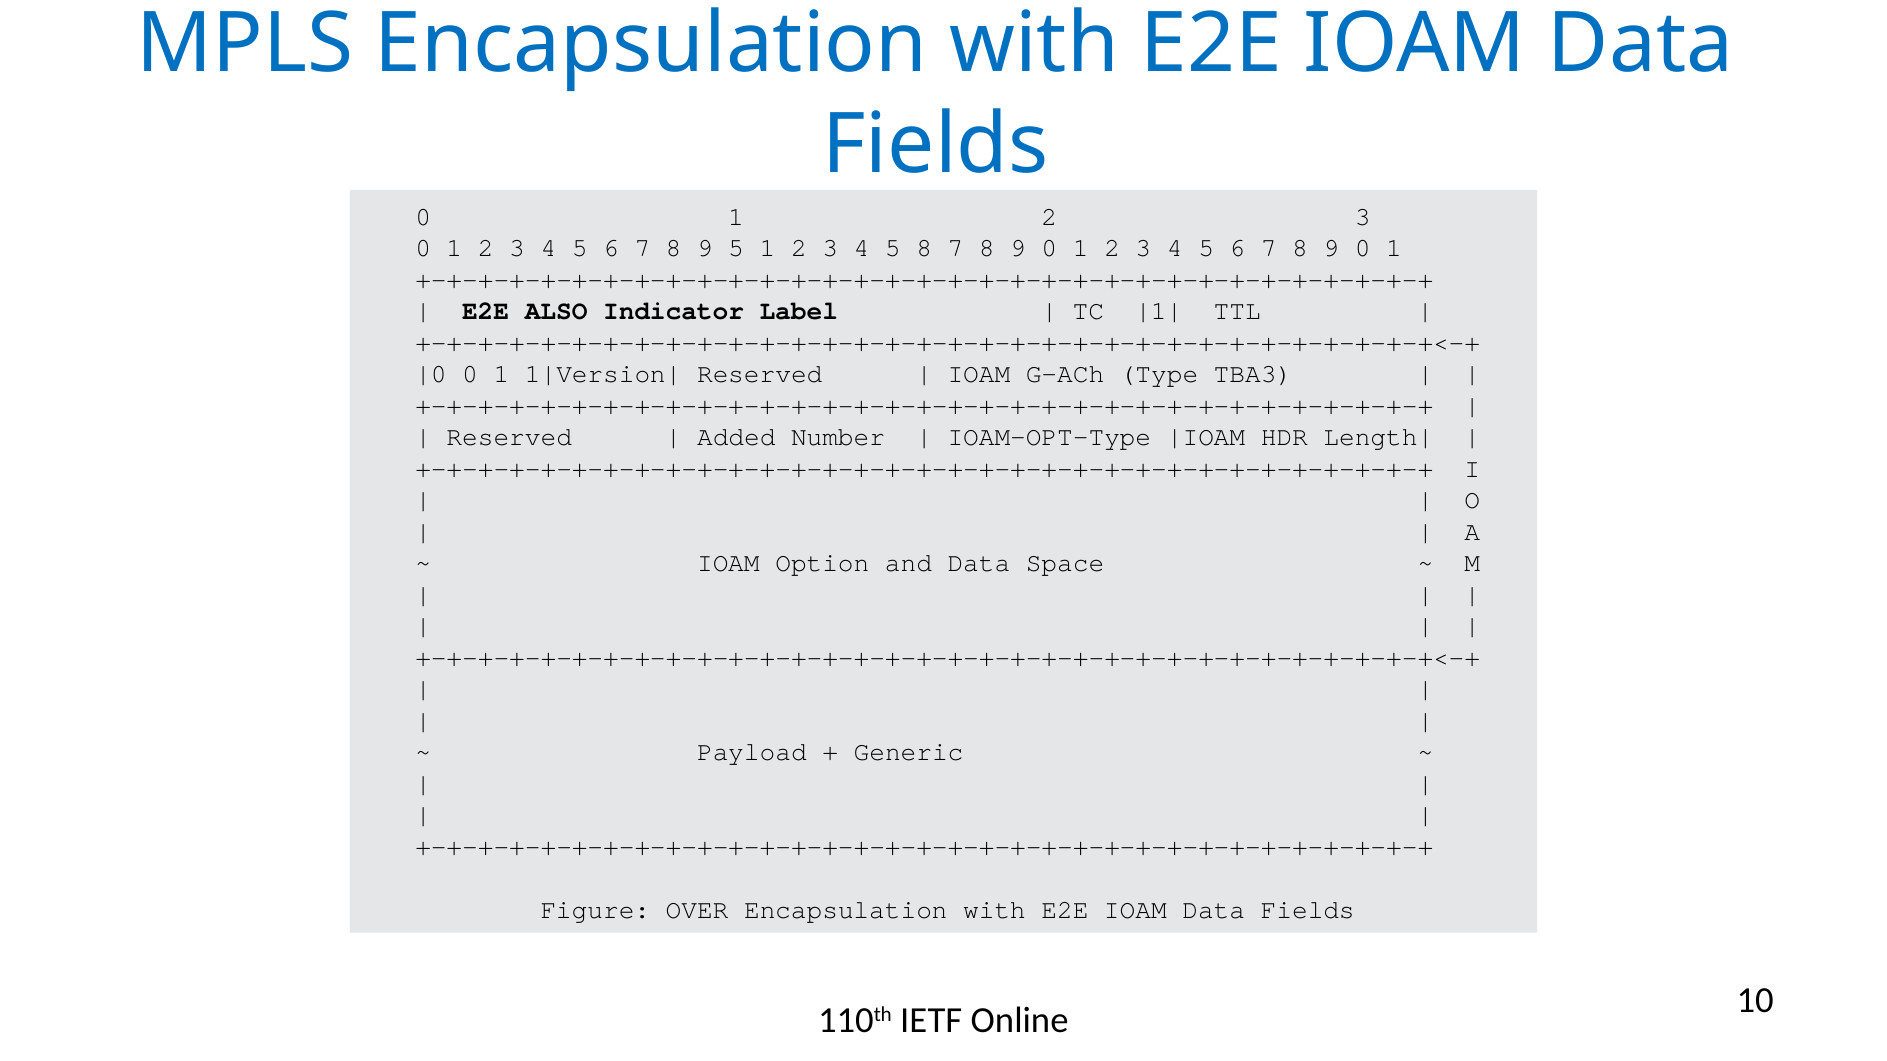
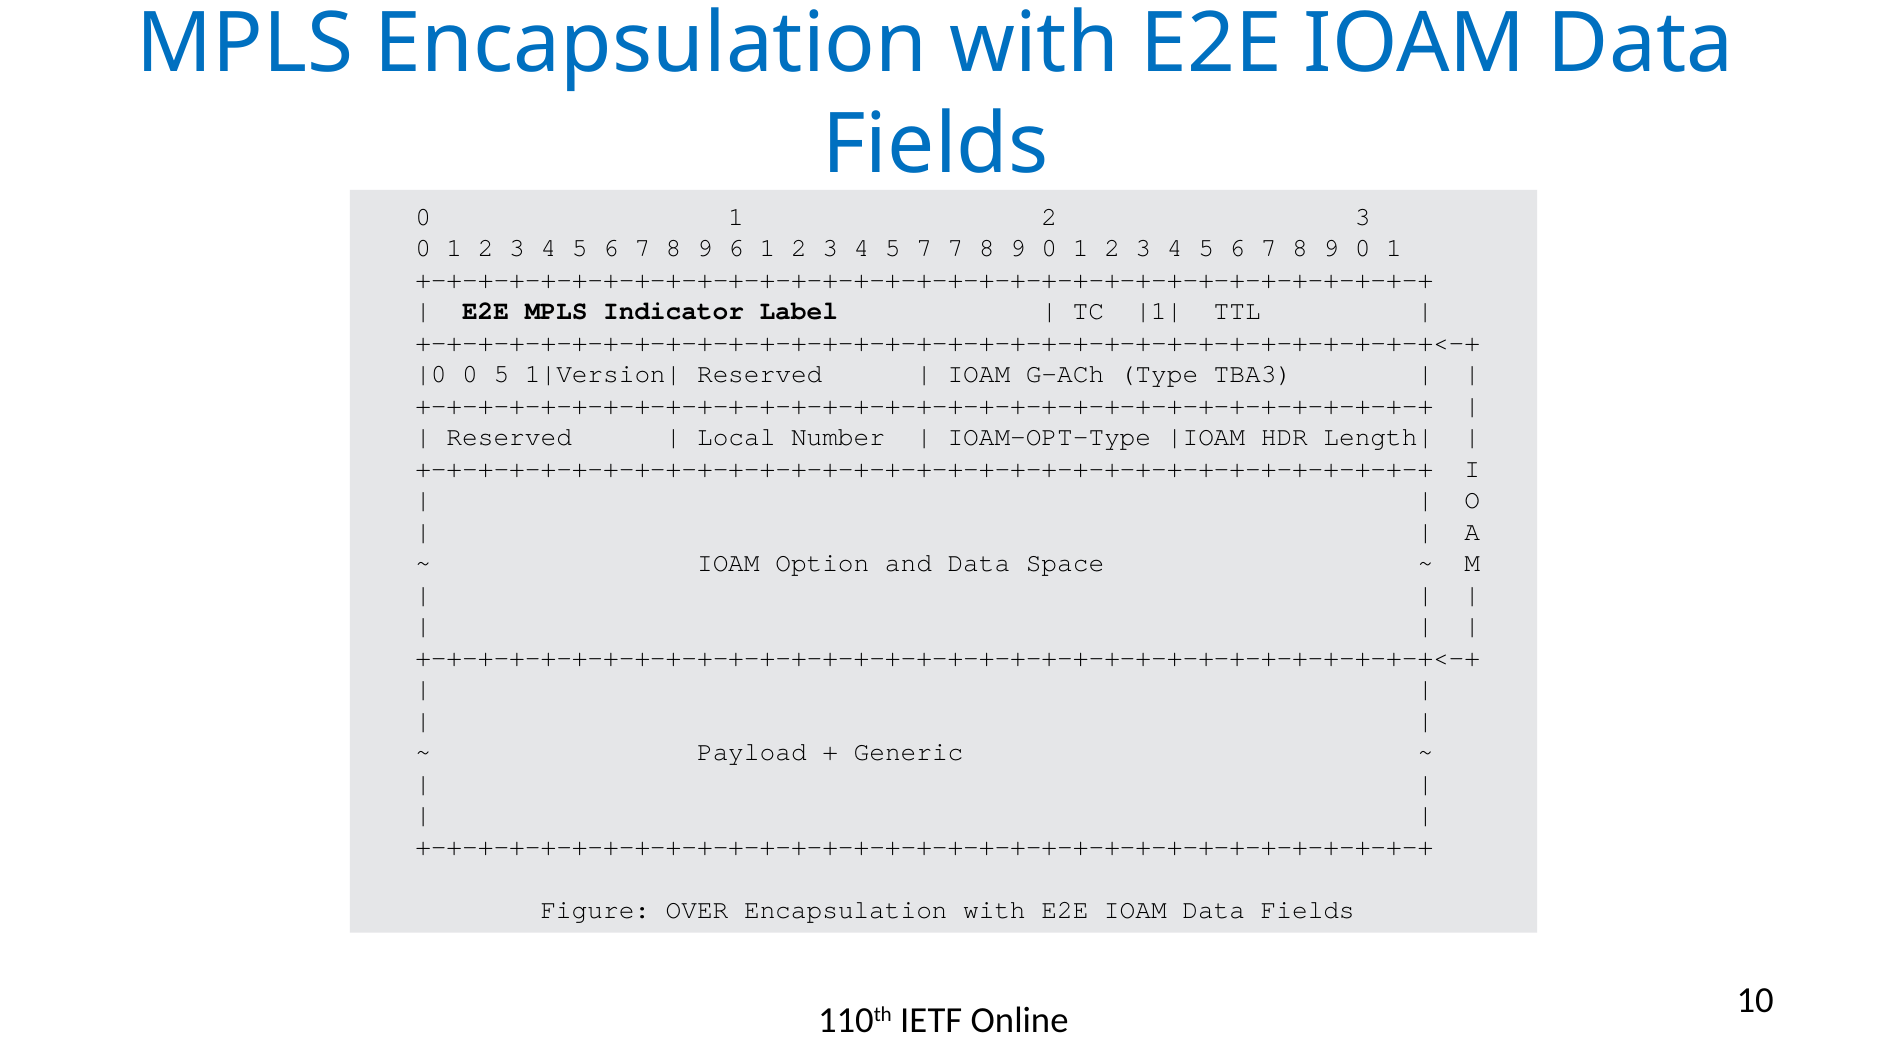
9 5: 5 -> 6 (736, 248)
5 8: 8 -> 7 (924, 248)
E2E ALSO: ALSO -> MPLS (556, 311)
1: 1 -> 5 (502, 374)
Added: Added -> Local (736, 437)
